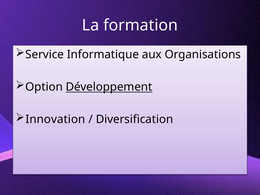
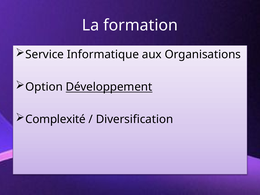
Innovation: Innovation -> Complexité (55, 119)
